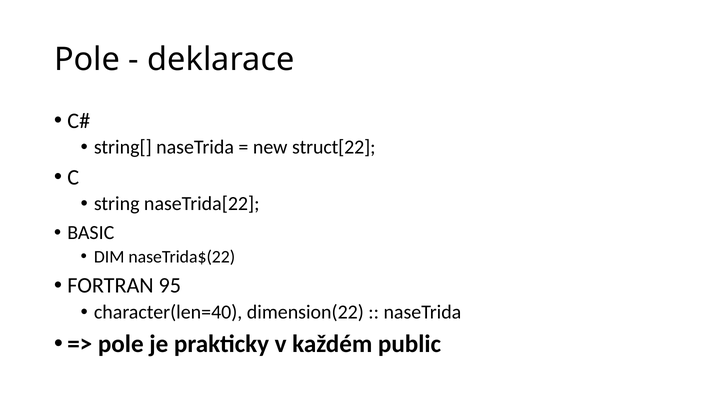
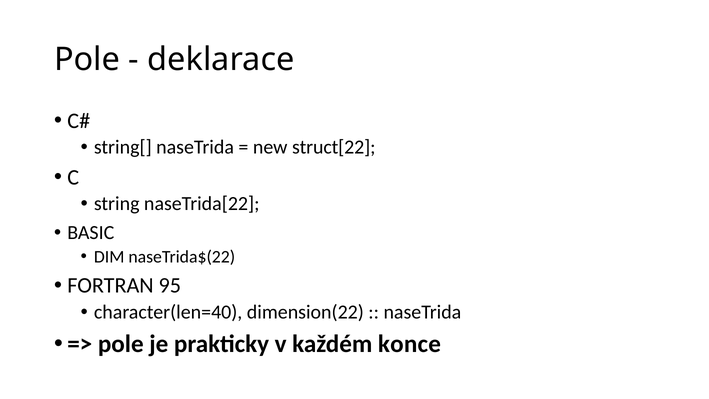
public: public -> konce (409, 344)
